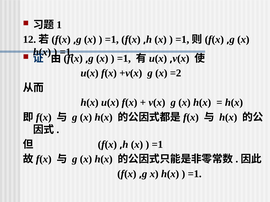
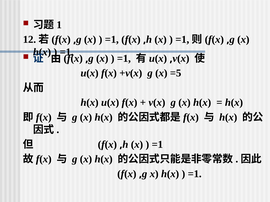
=2: =2 -> =5 (176, 73)
